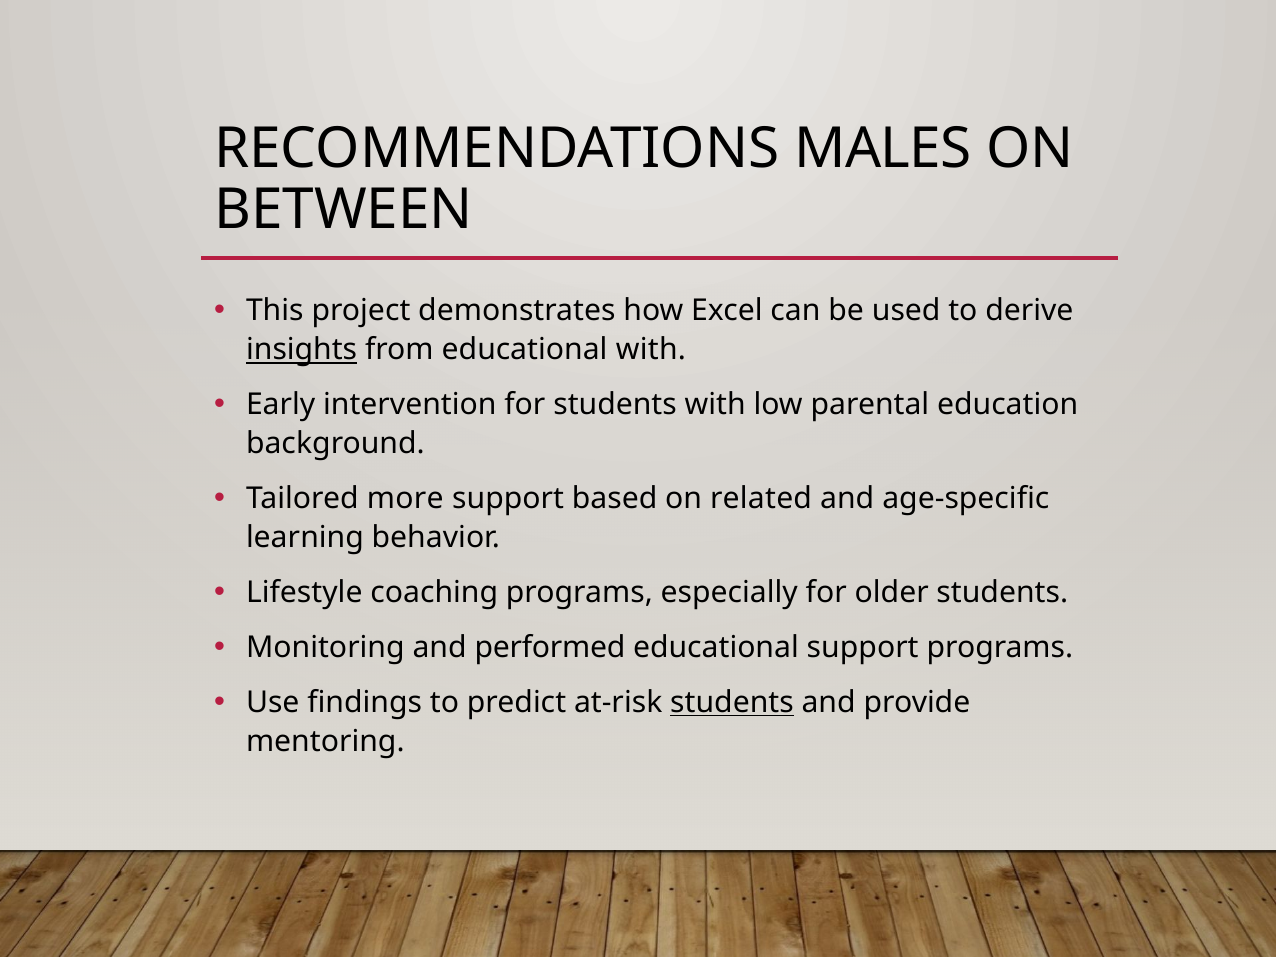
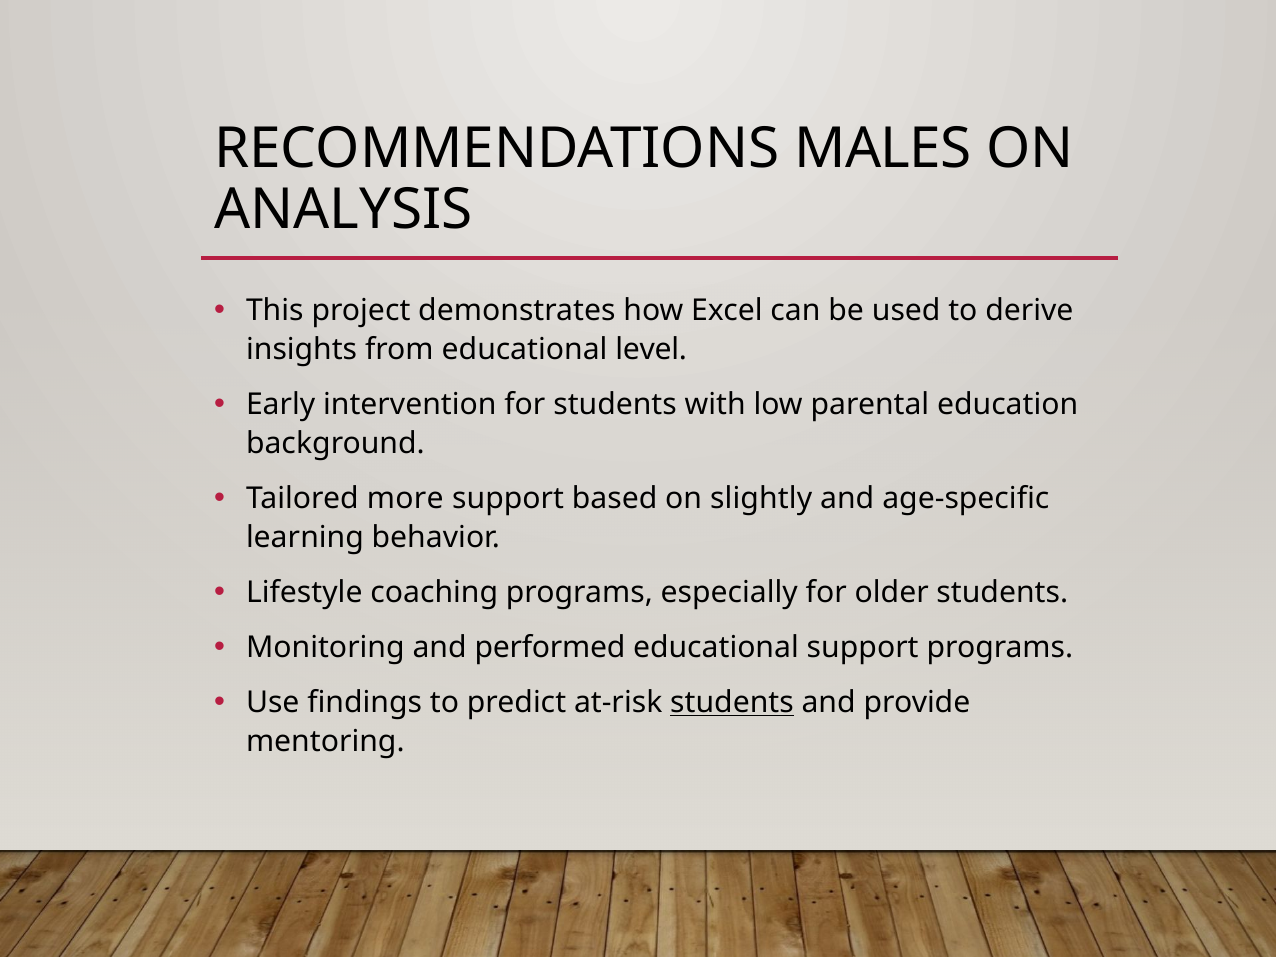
BETWEEN: BETWEEN -> ANALYSIS (344, 210)
insights underline: present -> none (302, 350)
educational with: with -> level (651, 350)
related: related -> slightly (761, 499)
